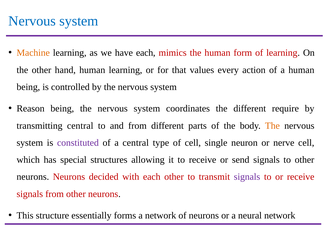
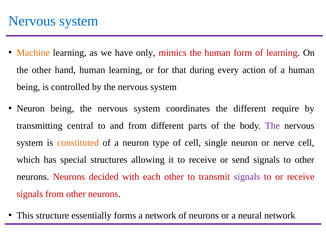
have each: each -> only (146, 53)
values: values -> during (202, 70)
Reason: Reason -> Neuron (31, 109)
The colour: orange -> purple (272, 126)
constituted colour: purple -> orange (78, 143)
a central: central -> neuron (136, 143)
